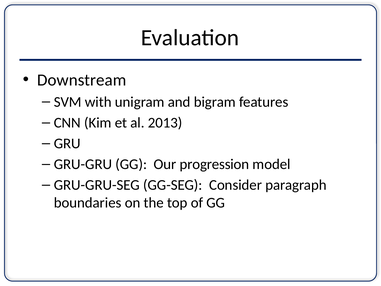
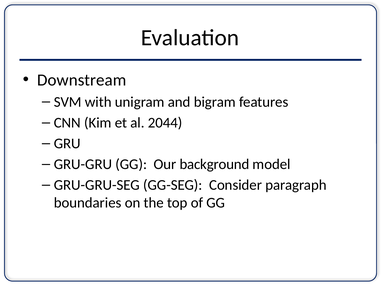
2013: 2013 -> 2044 (165, 123)
progression: progression -> background (214, 164)
